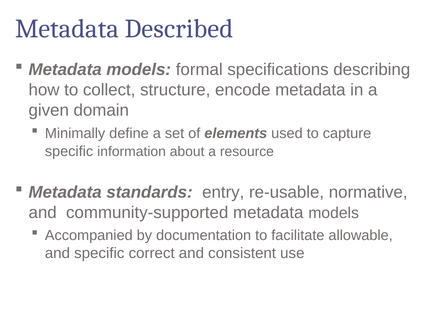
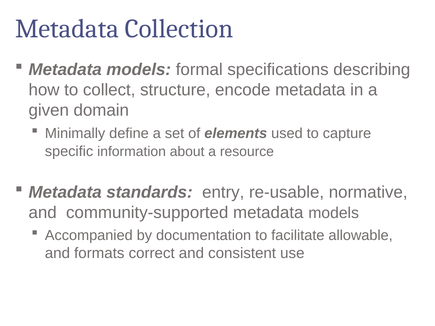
Described: Described -> Collection (179, 29)
and specific: specific -> formats (99, 253)
